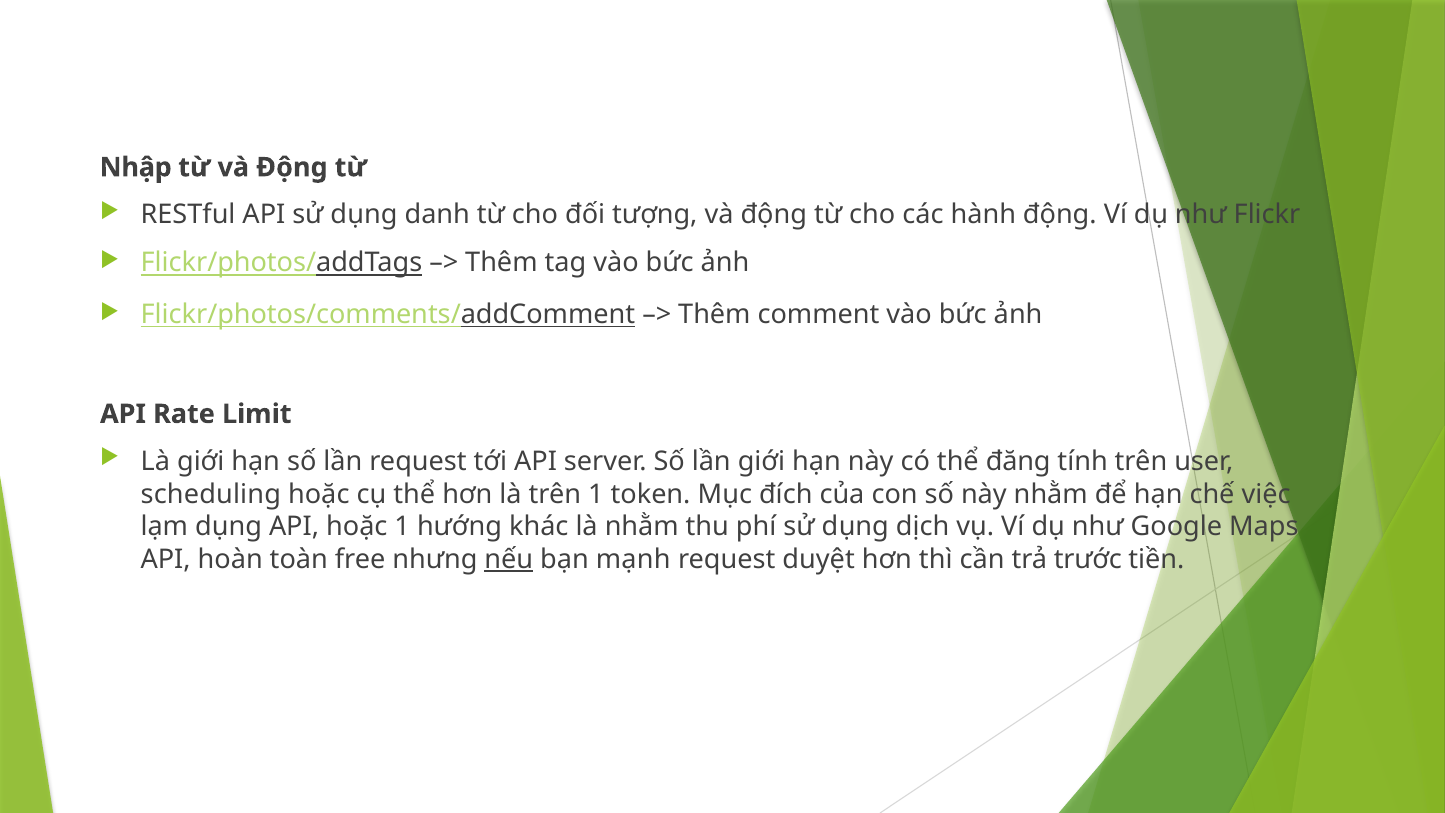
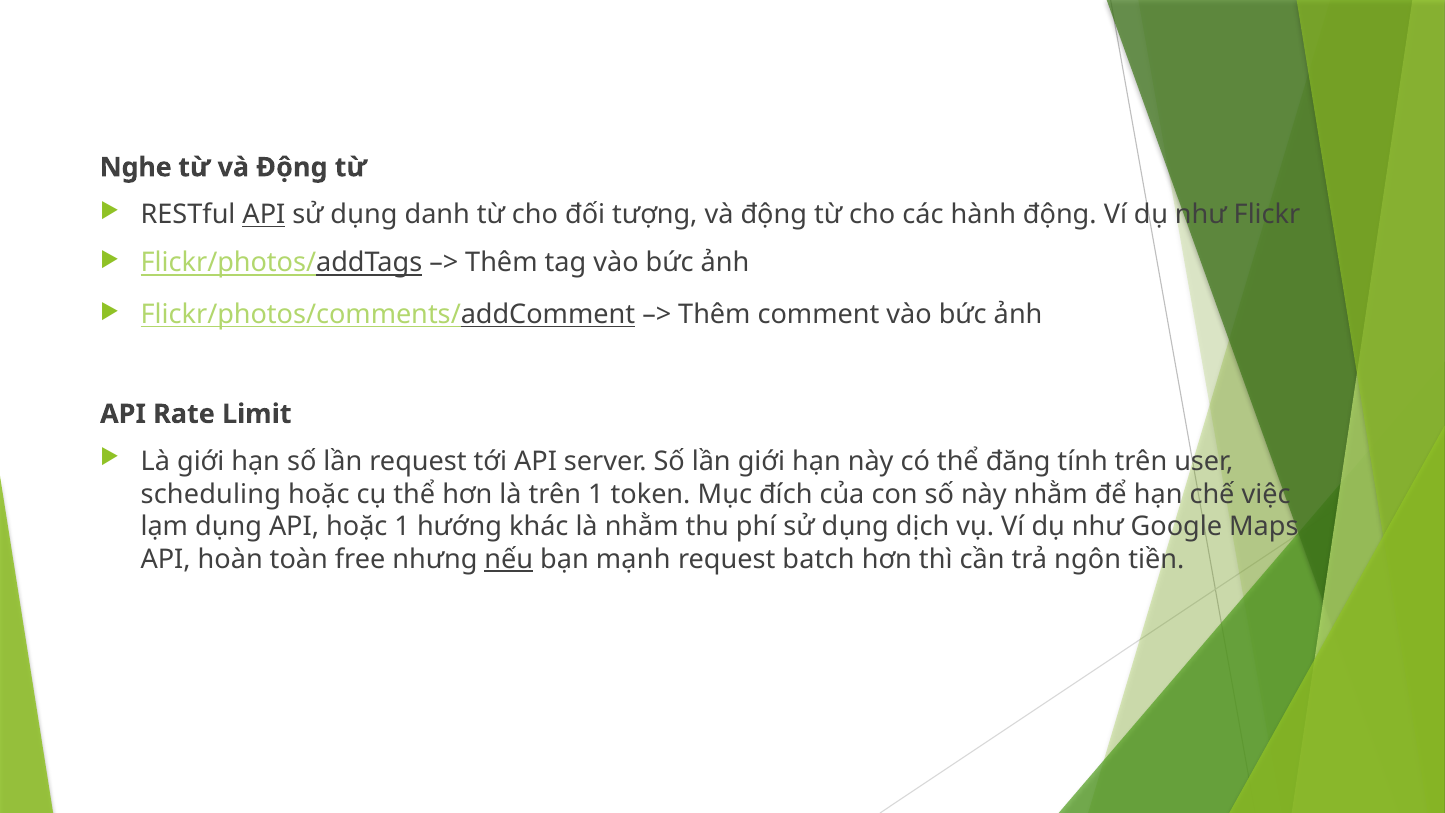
Nhập: Nhập -> Nghe (136, 167)
API underline: none -> present (264, 215)
duyệt: duyệt -> batch (819, 559)
trước: trước -> ngôn (1088, 559)
